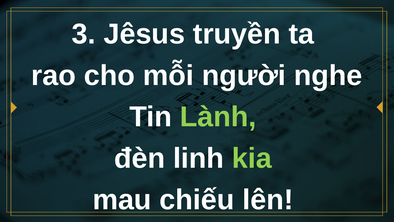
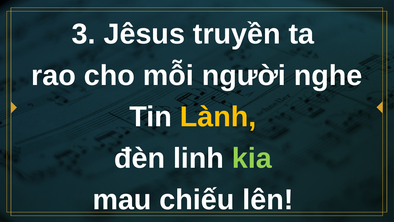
Lành colour: light green -> yellow (218, 117)
